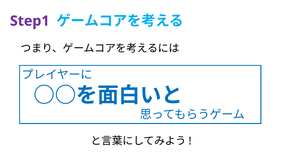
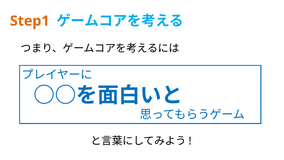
Step1 colour: purple -> orange (30, 21)
